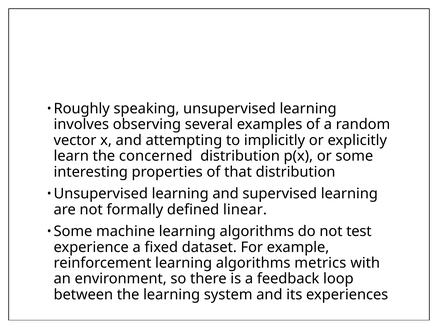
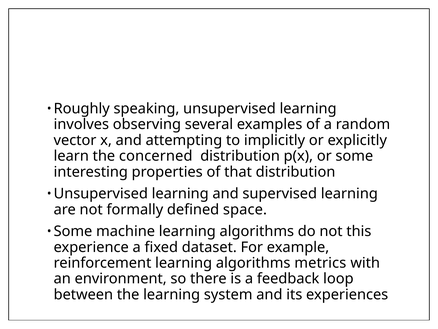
linear: linear -> space (245, 209)
test: test -> this (359, 231)
